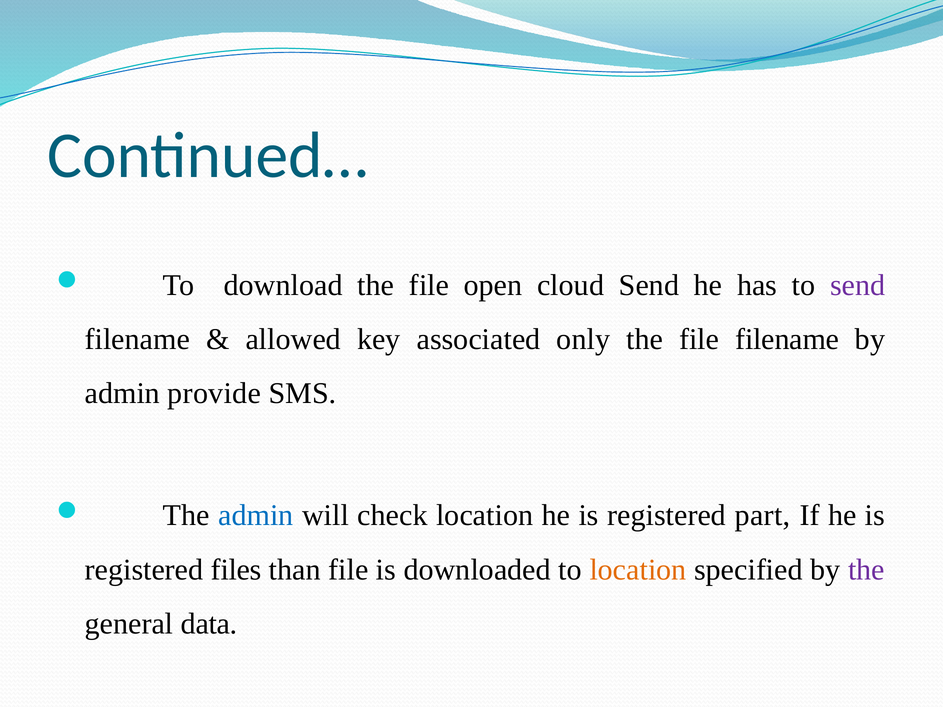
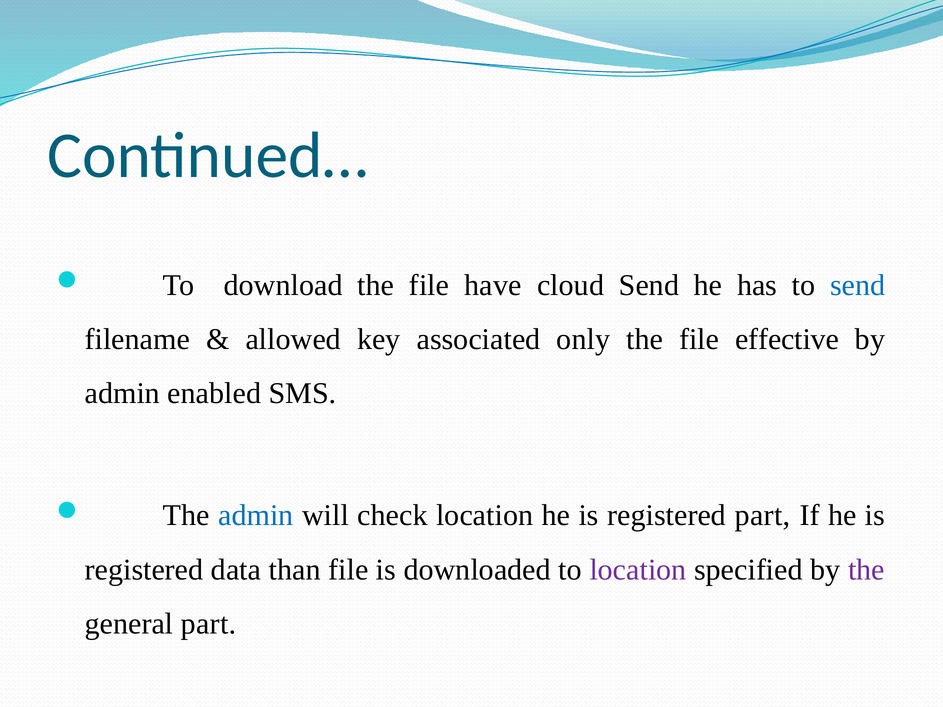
open: open -> have (493, 285)
send colour: purple -> blue (858, 285)
file filename: filename -> effective (787, 340)
provide: provide -> enabled (214, 394)
files: files -> data (236, 570)
location colour: orange -> purple (638, 570)
general data: data -> part (209, 624)
